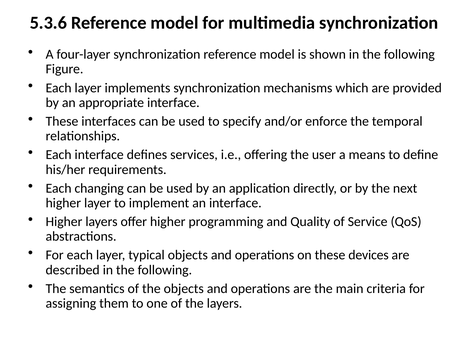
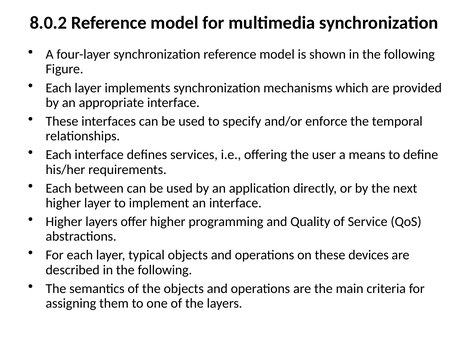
5.3.6: 5.3.6 -> 8.0.2 (48, 23)
changing: changing -> between (99, 188)
